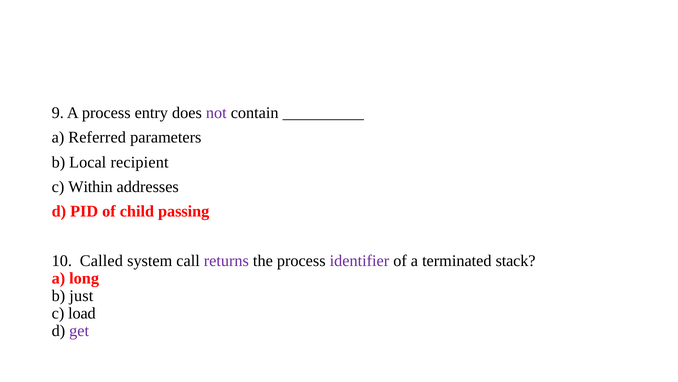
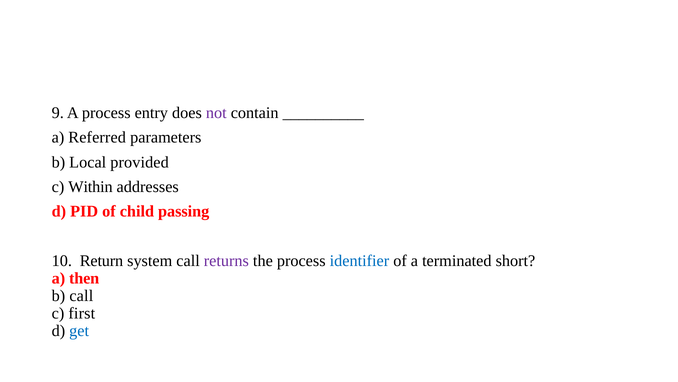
recipient: recipient -> provided (140, 162)
Called: Called -> Return (102, 260)
identifier colour: purple -> blue (359, 260)
stack: stack -> short (515, 260)
long: long -> then (84, 278)
b just: just -> call (81, 295)
load: load -> first (82, 313)
get colour: purple -> blue (79, 330)
